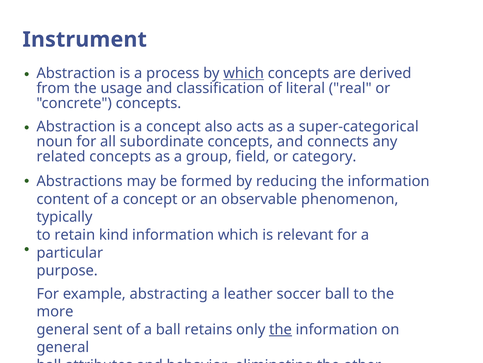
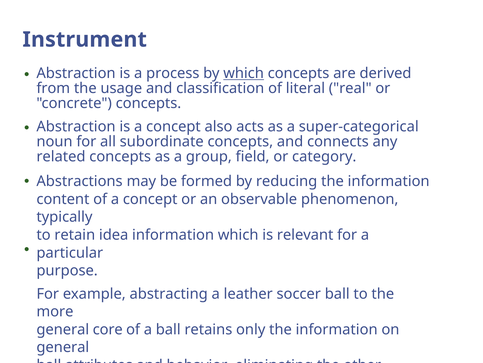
kind: kind -> idea (114, 234)
sent: sent -> core (108, 329)
the underline: present -> none (281, 329)
